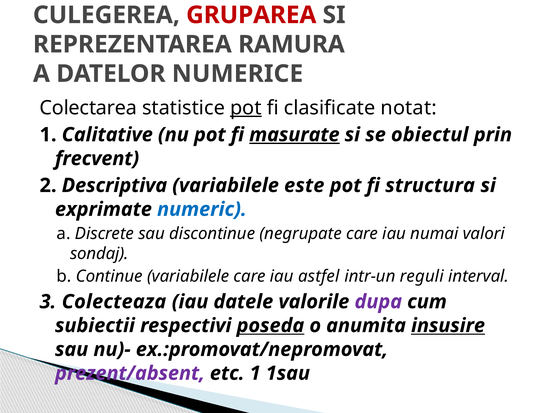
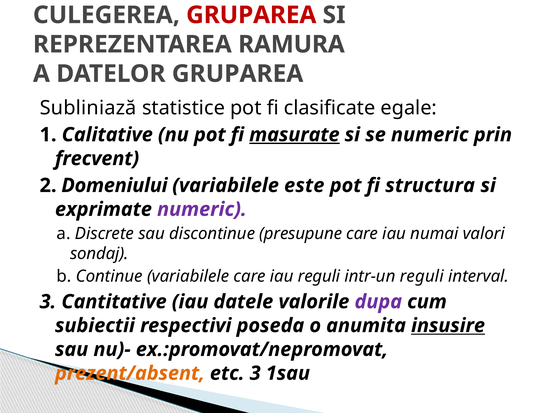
DATELOR NUMERICE: NUMERICE -> GRUPAREA (238, 74)
Colectarea: Colectarea -> Subliniază (88, 108)
pot underline: present -> none (246, 108)
notat: notat -> egale (409, 108)
se obiectul: obiectul -> numeric (430, 135)
Descriptiva: Descriptiva -> Domeniului (114, 186)
numeric colour: blue -> purple (202, 209)
negrupate: negrupate -> presupune (301, 234)
iau astfel: astfel -> reguli (319, 277)
Colecteaza: Colecteaza -> Cantitative (114, 302)
poseda underline: present -> none (270, 326)
prezent/absent colour: purple -> orange (130, 373)
etc 1: 1 -> 3 (255, 373)
